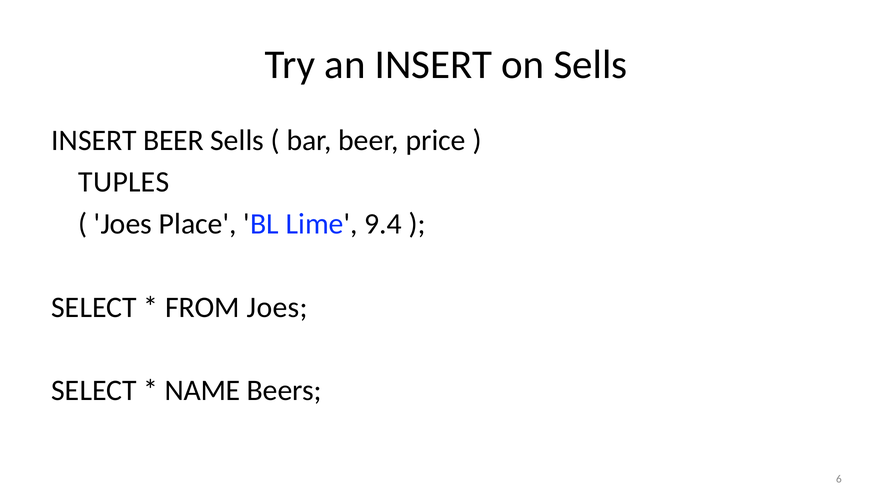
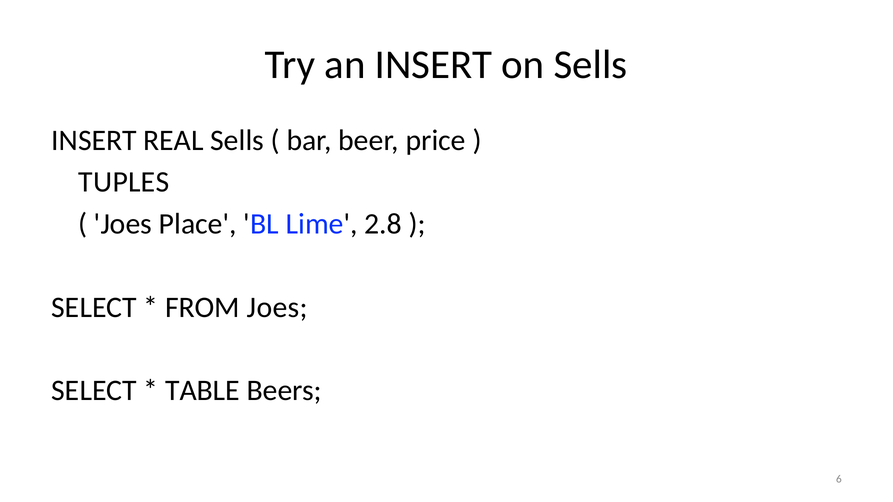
INSERT BEER: BEER -> REAL (173, 141)
9.4: 9.4 -> 2.8 (383, 224)
NAME: NAME -> TABLE (202, 391)
